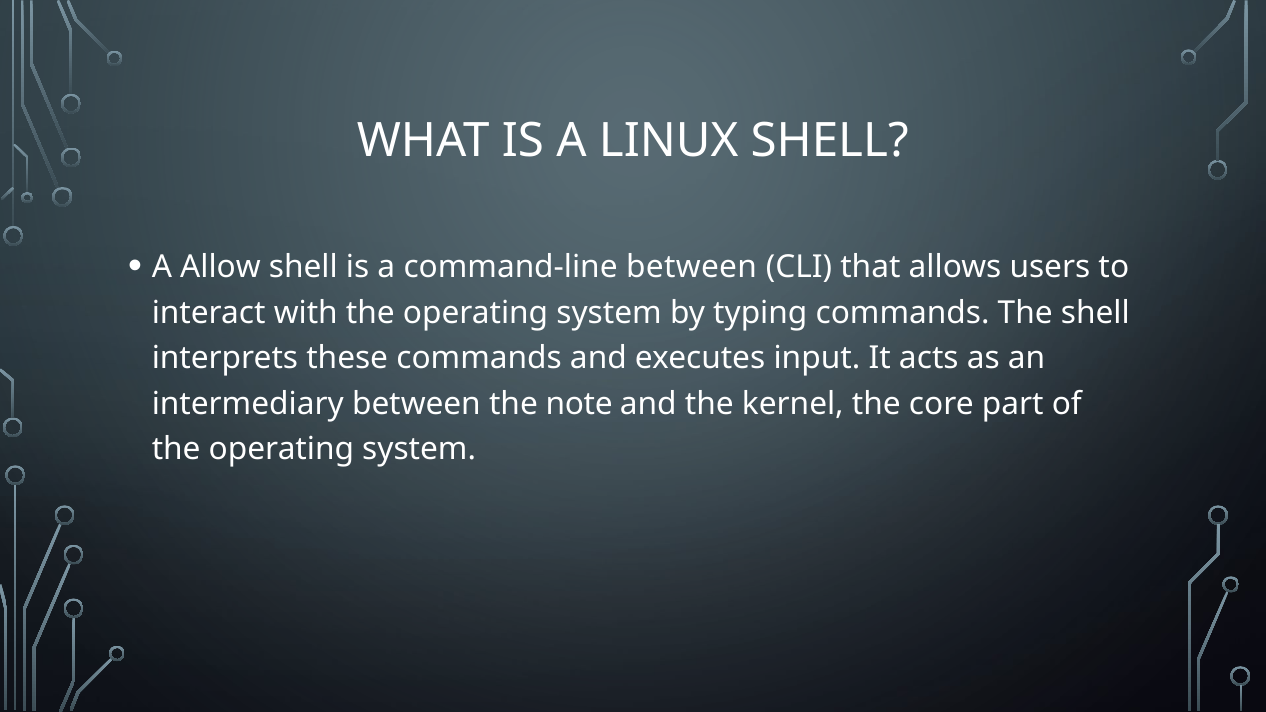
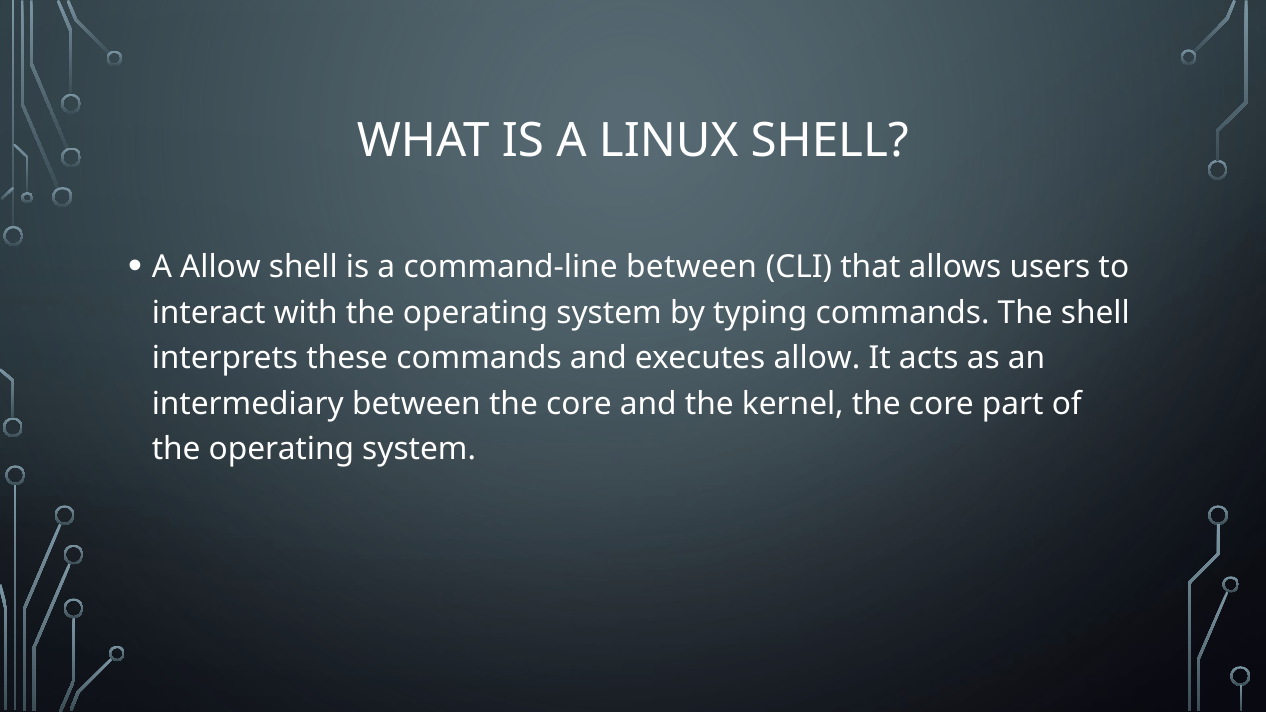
executes input: input -> allow (817, 358)
between the note: note -> core (579, 404)
